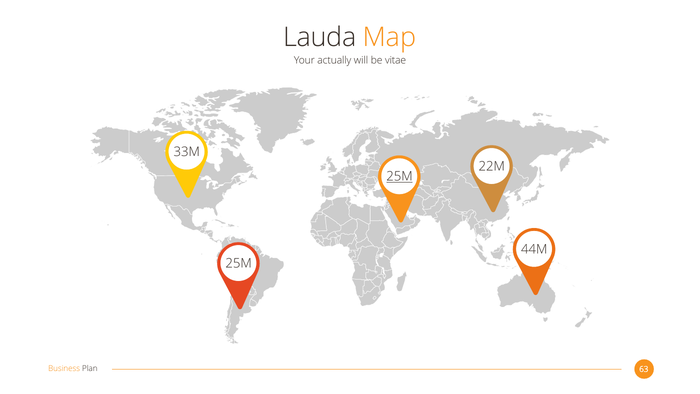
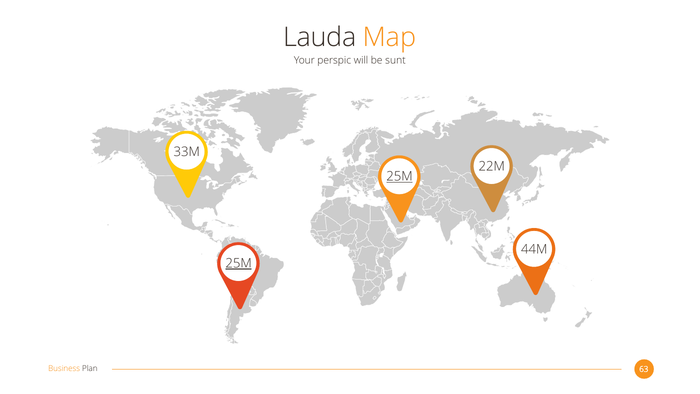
actually: actually -> perspic (334, 60)
vitae: vitae -> sunt (395, 60)
25M underline: none -> present (239, 263)
